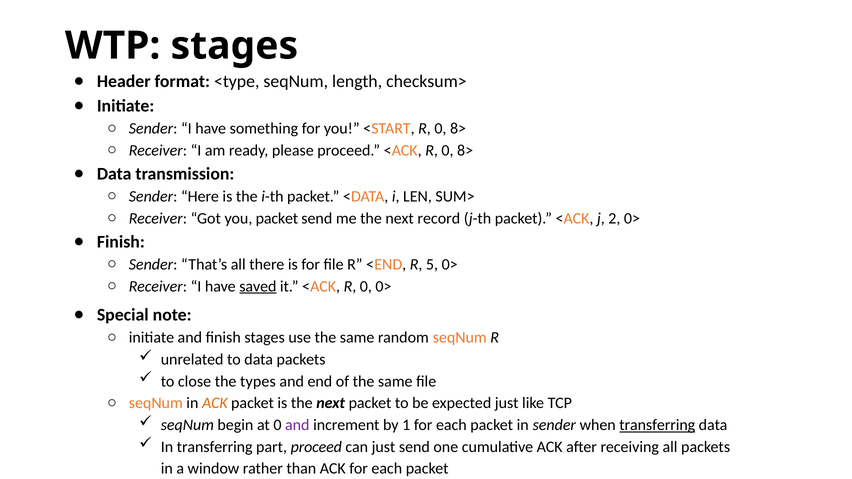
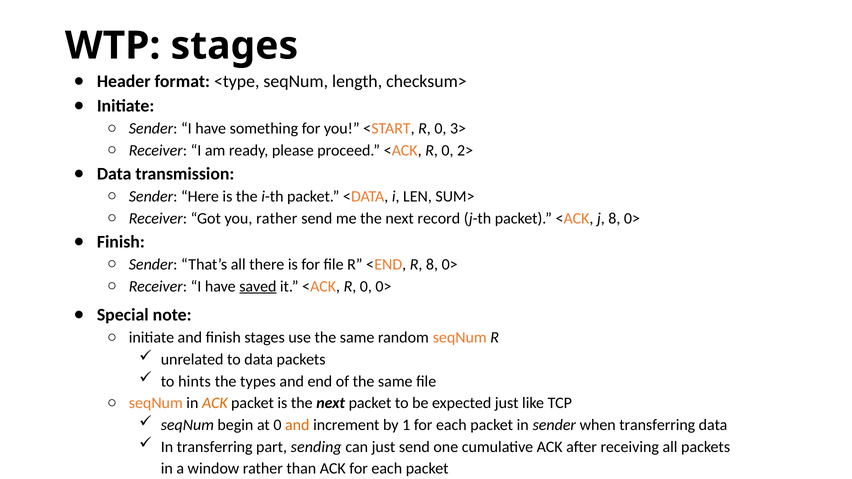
<START R 0 8>: 8> -> 3> (458, 129)
<ACK R 0 8>: 8> -> 2> (465, 151)
you packet: packet -> rather (277, 218)
j 2: 2 -> 8 (614, 218)
R 5: 5 -> 8 (432, 265)
close: close -> hints (194, 382)
and colour: purple -> orange (297, 425)
transferring underline: present -> none (657, 425)
part proceed: proceed -> sending (316, 447)
